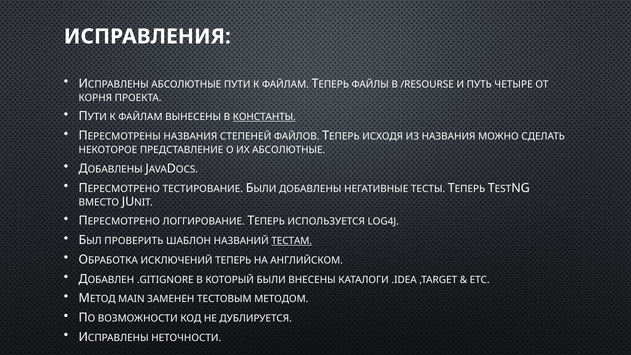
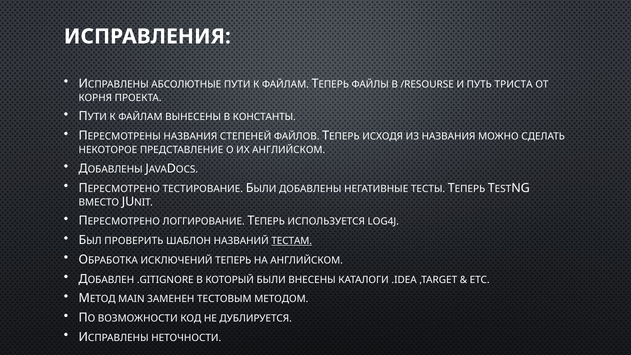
ЧЕТЫРЕ: ЧЕТЫРЕ -> ТРИСТА (514, 84)
КОНСТАНТЫ underline: present -> none (264, 117)
ИХ АБСОЛЮТНЫЕ: АБСОЛЮТНЫЕ -> АНГЛИЙСКОМ (289, 150)
